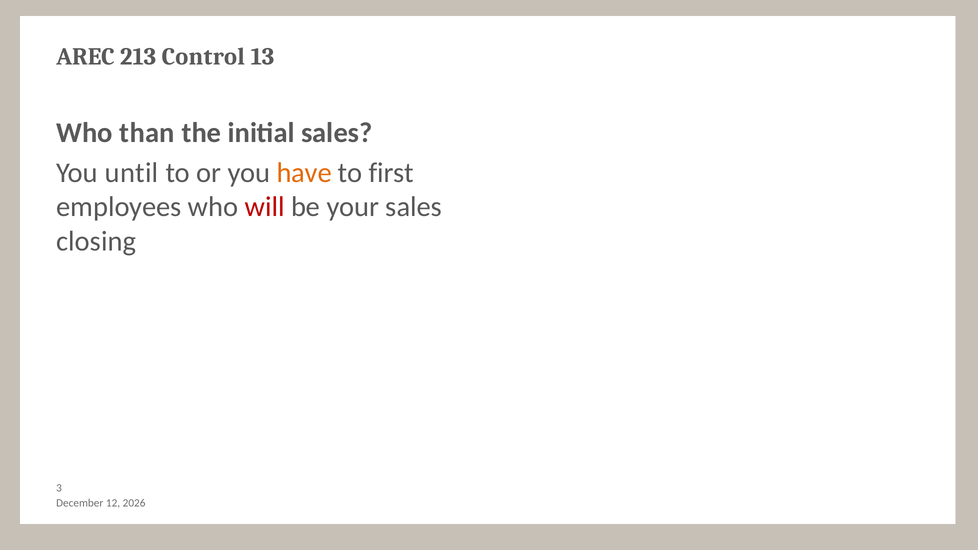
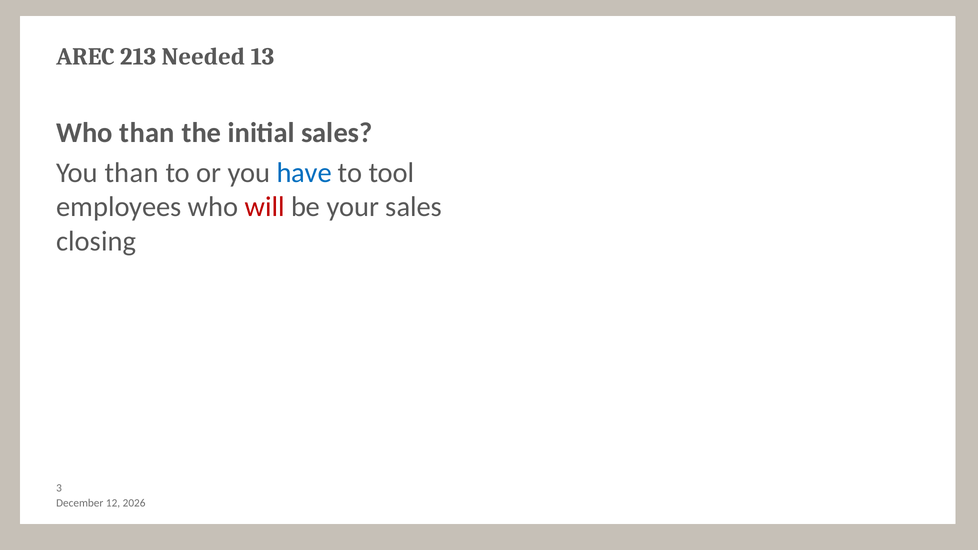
Control: Control -> Needed (203, 57)
You until: until -> than (132, 173)
have colour: orange -> blue (304, 173)
first: first -> tool (391, 173)
